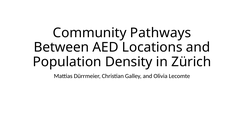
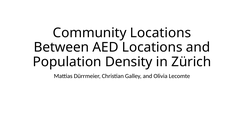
Community Pathways: Pathways -> Locations (161, 33)
